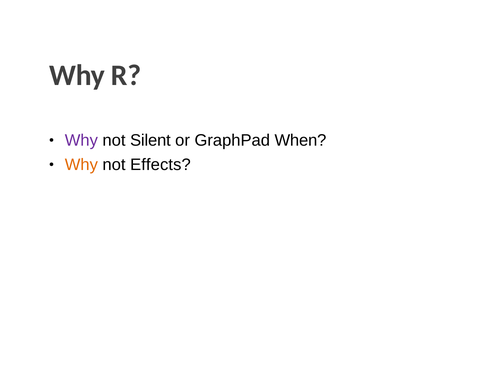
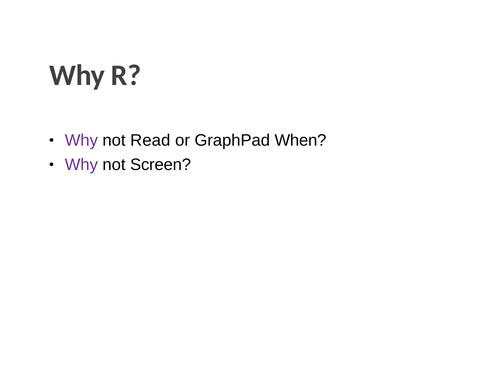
Silent: Silent -> Read (150, 140)
Why colour: orange -> purple (81, 165)
Effects: Effects -> Screen (161, 165)
